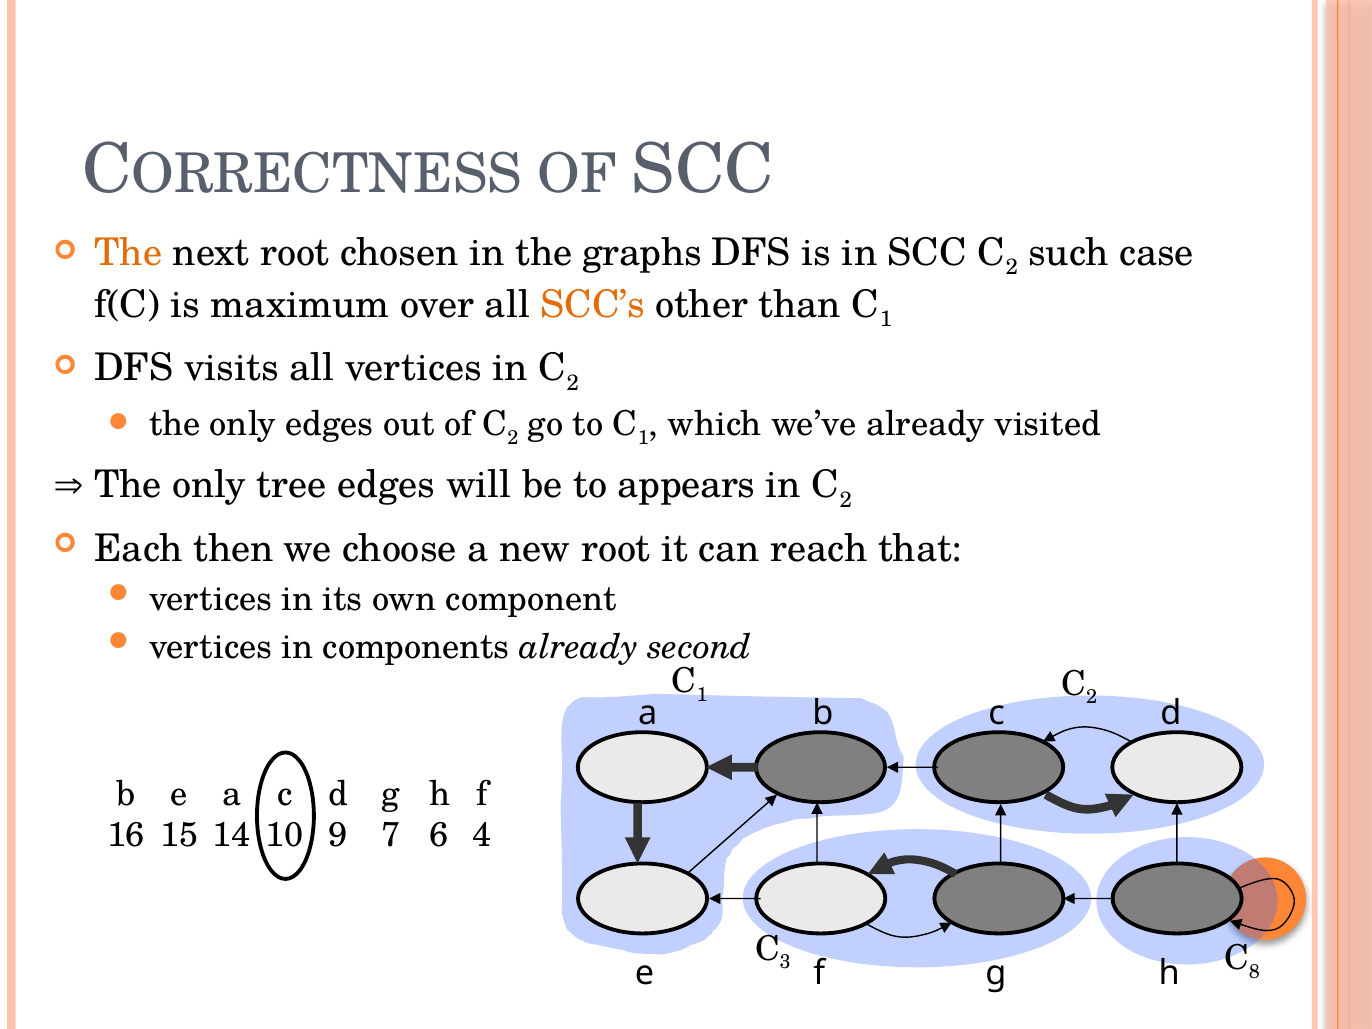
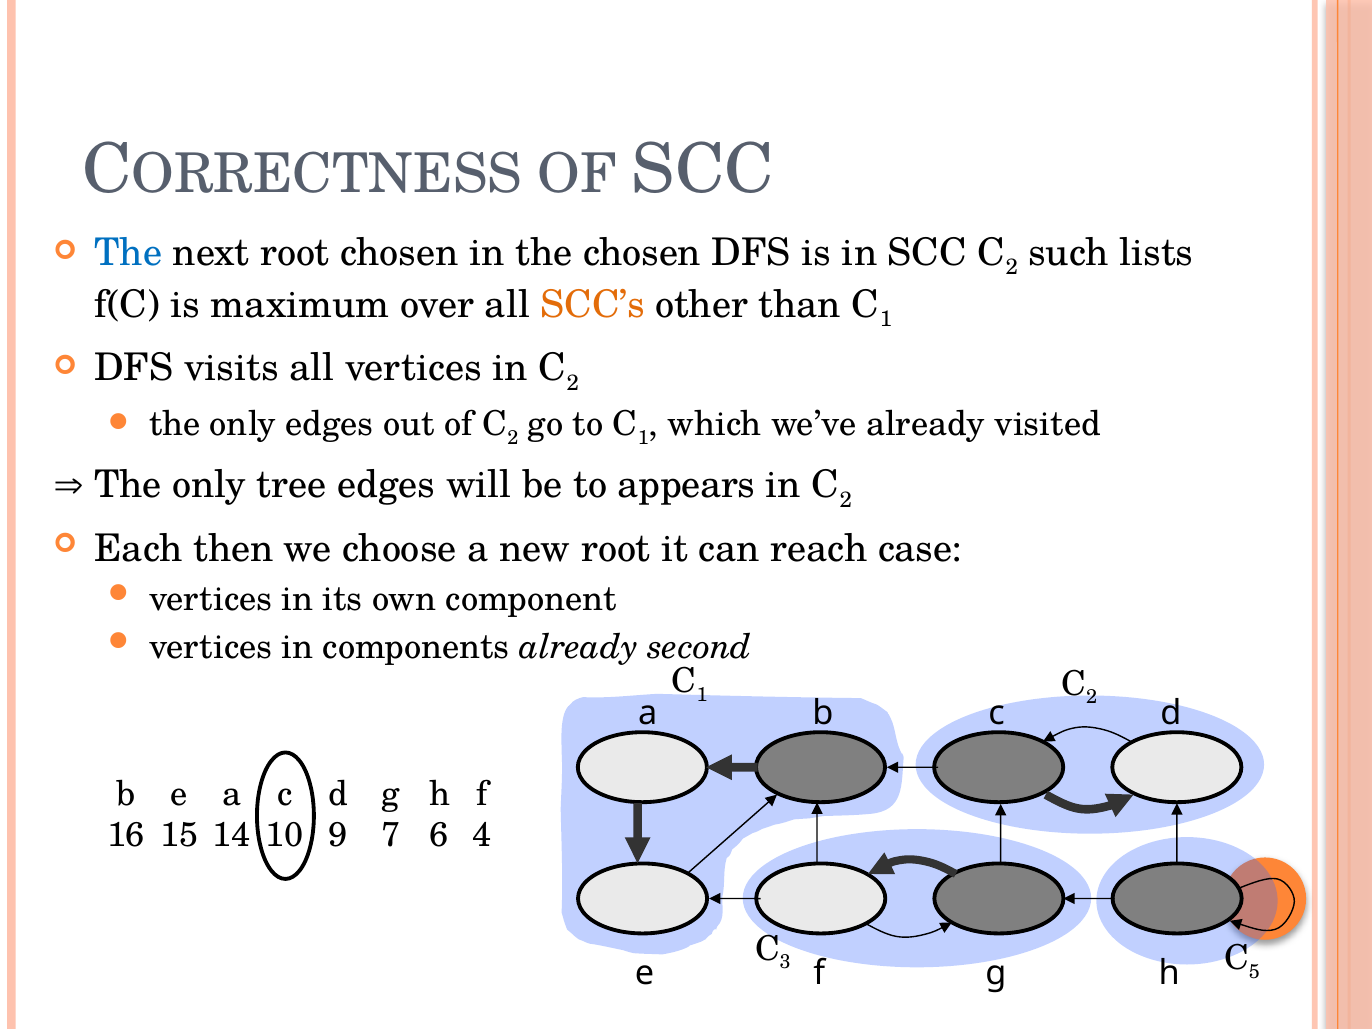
The colour: orange -> blue (128, 253)
the graphs: graphs -> chosen (642, 253)
case: case -> lists (1156, 253)
that: that -> case (920, 549)
8: 8 -> 5 (1255, 972)
